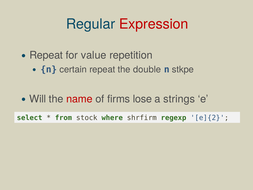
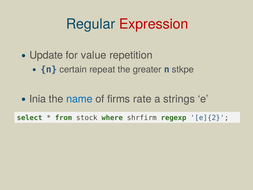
Repeat: Repeat -> Update (46, 55)
double: double -> greater (147, 69)
Will: Will -> Inia (38, 99)
name colour: red -> blue (79, 99)
lose: lose -> rate (142, 99)
